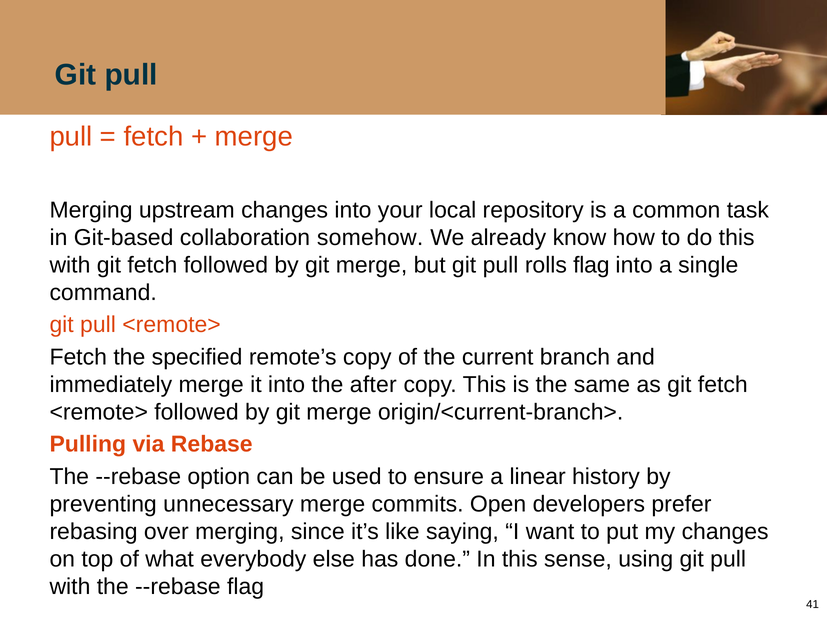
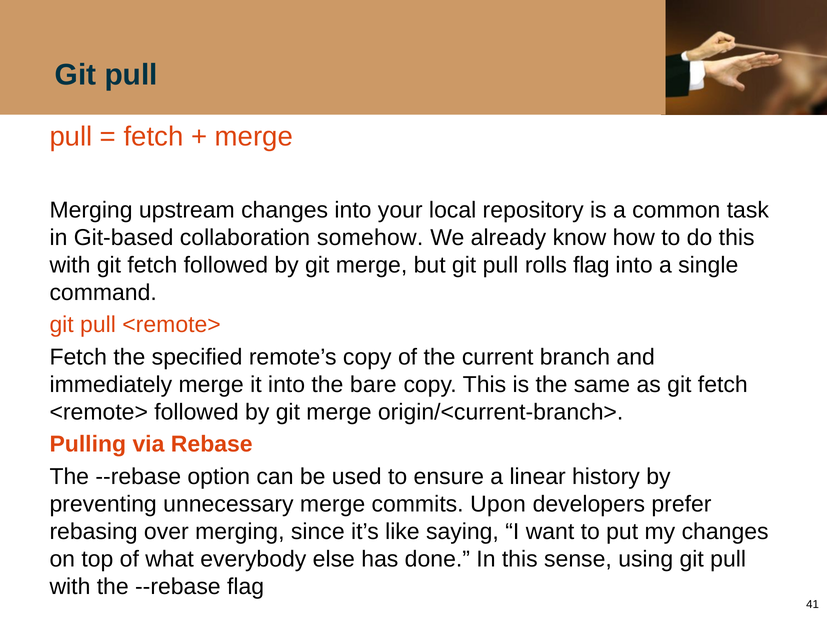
after: after -> bare (373, 385)
Open: Open -> Upon (498, 504)
